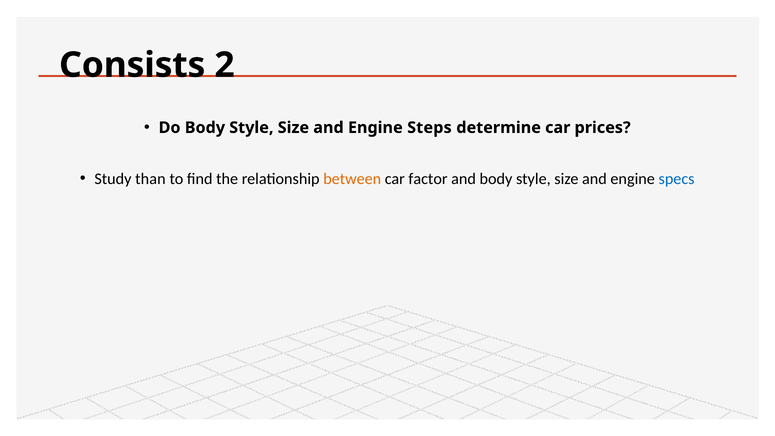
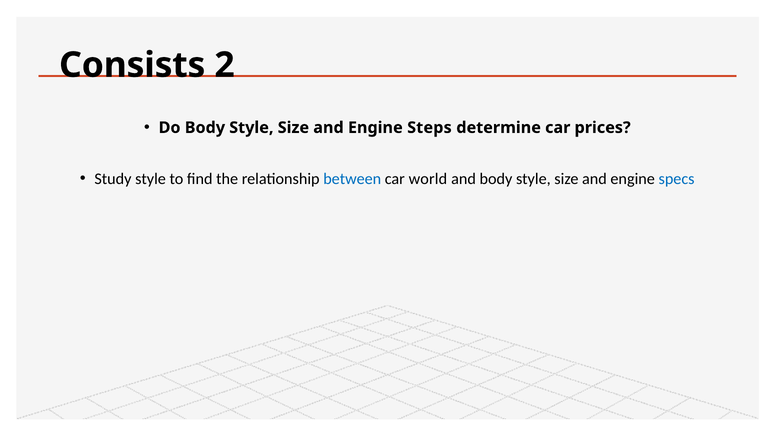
Study than: than -> style (151, 179)
between colour: orange -> blue (352, 179)
factor: factor -> world (428, 179)
